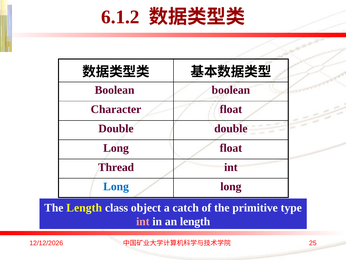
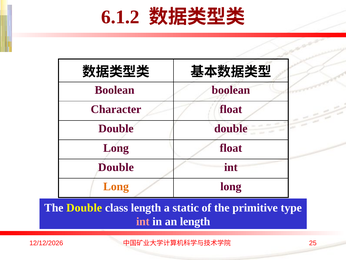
Thread: Thread -> Double (116, 167)
Long colour: blue -> orange (116, 186)
The Length: Length -> Double (84, 207)
class object: object -> length (146, 207)
catch: catch -> static (186, 207)
